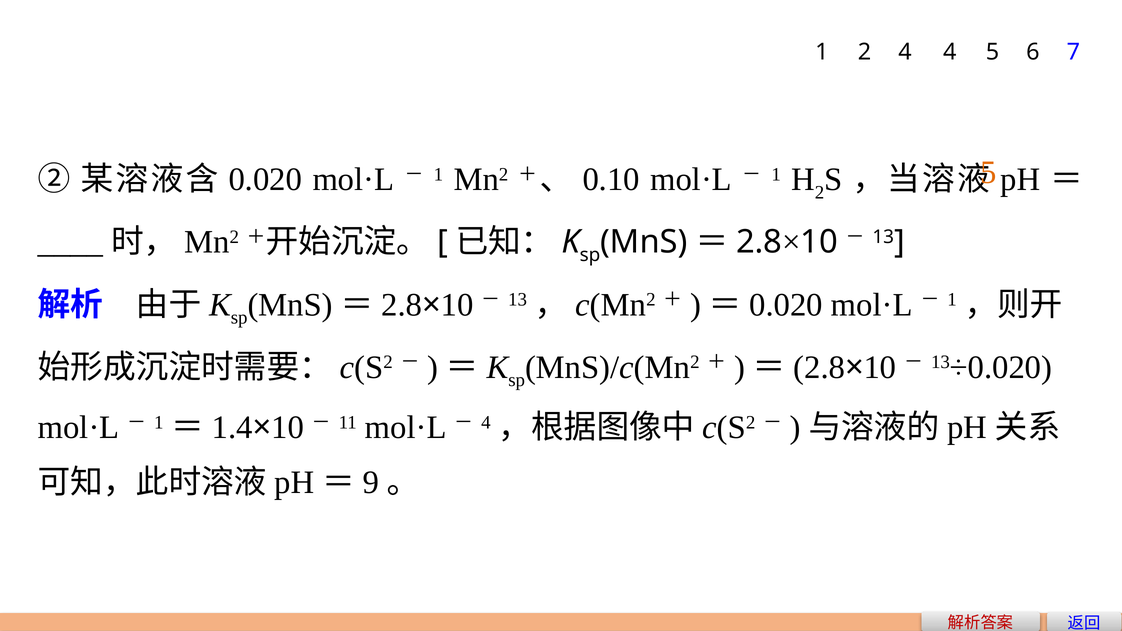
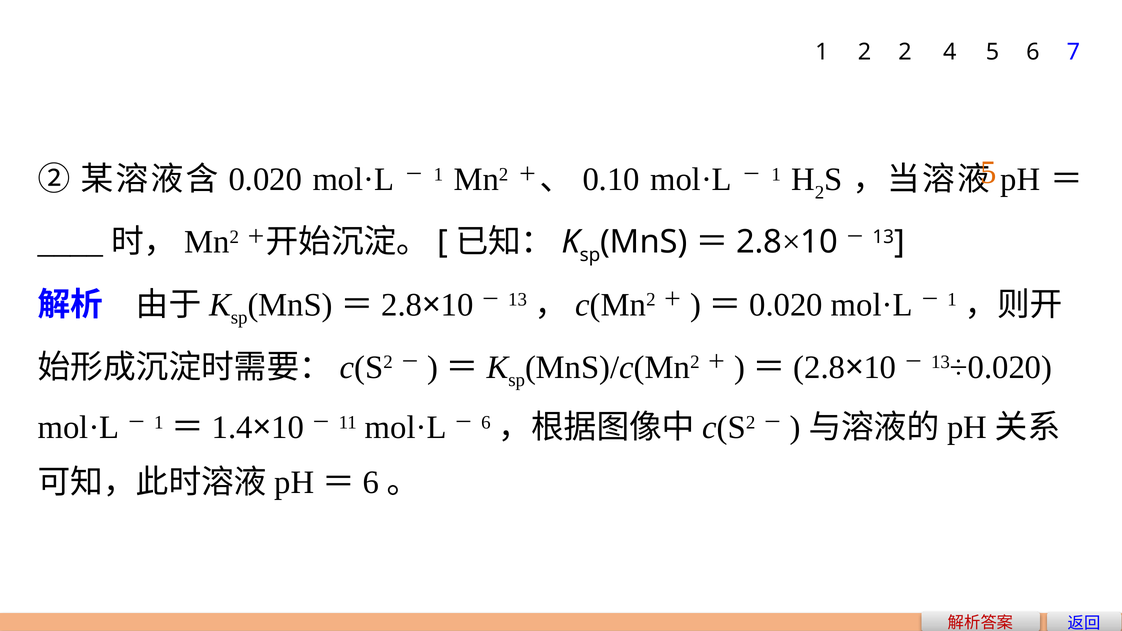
2 4: 4 -> 2 (905, 52)
4: 4 -> 6 (486, 423)
9: 9 -> 6 (371, 483)
